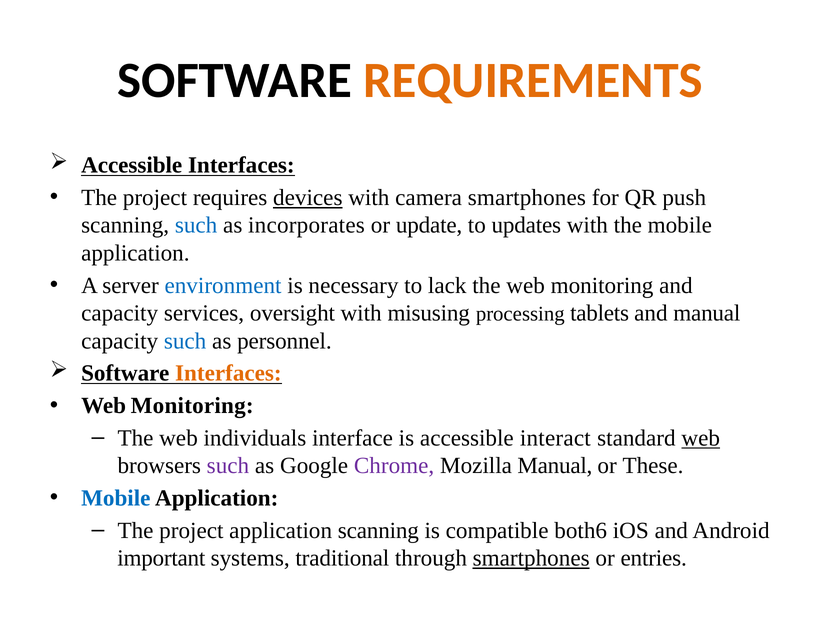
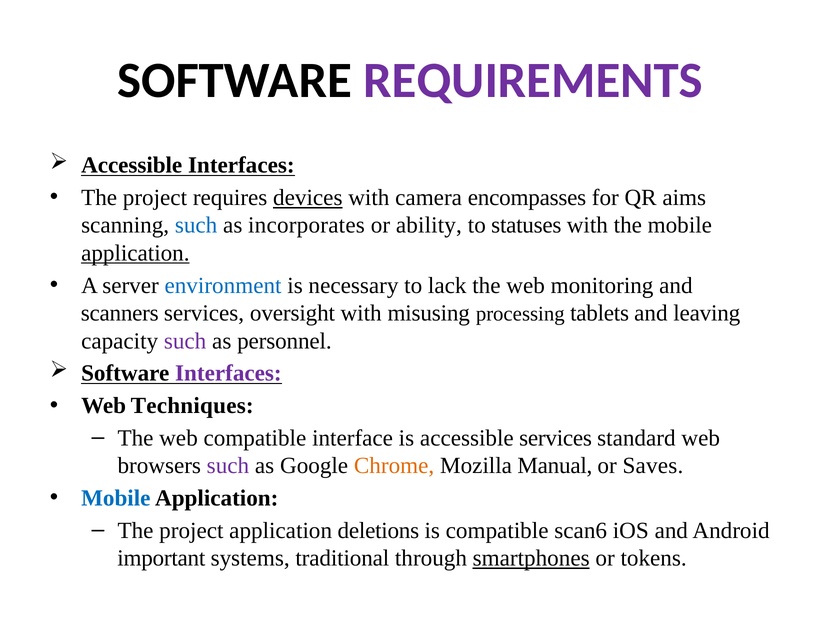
REQUIREMENTS colour: orange -> purple (533, 81)
camera smartphones: smartphones -> encompasses (527, 198)
push: push -> aims (684, 198)
update: update -> ability (429, 225)
updates: updates -> statuses (526, 225)
application underline: none -> present (135, 253)
capacity: capacity -> scanners (120, 313)
and manual: manual -> leaving (707, 313)
such colour: blue -> purple (185, 341)
Interfaces colour: orange -> purple (228, 373)
Monitoring: Monitoring -> Techniques (192, 406)
web individuals: individuals -> compatible (255, 438)
accessible interact: interact -> services (556, 438)
web underline: present -> none (701, 438)
Chrome colour: purple -> orange (394, 466)
These: These -> Saves (653, 466)
application scanning: scanning -> deletions (378, 531)
both6: both6 -> scan6 (581, 531)
entries: entries -> tokens (654, 558)
